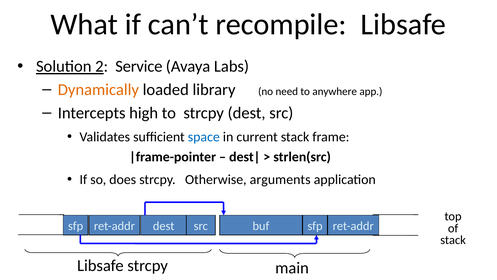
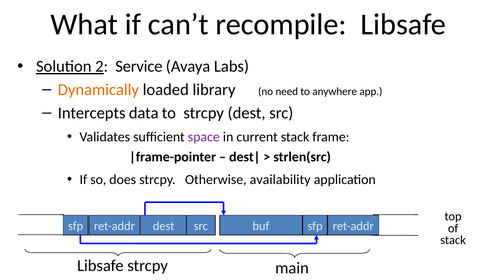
high: high -> data (144, 113)
space colour: blue -> purple (204, 137)
arguments: arguments -> availability (280, 179)
